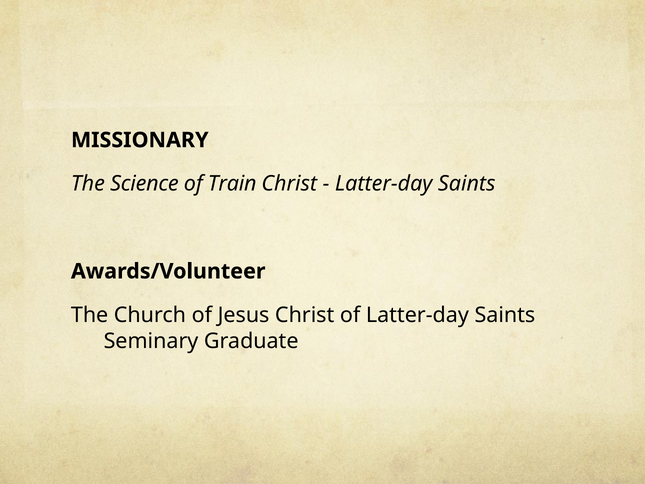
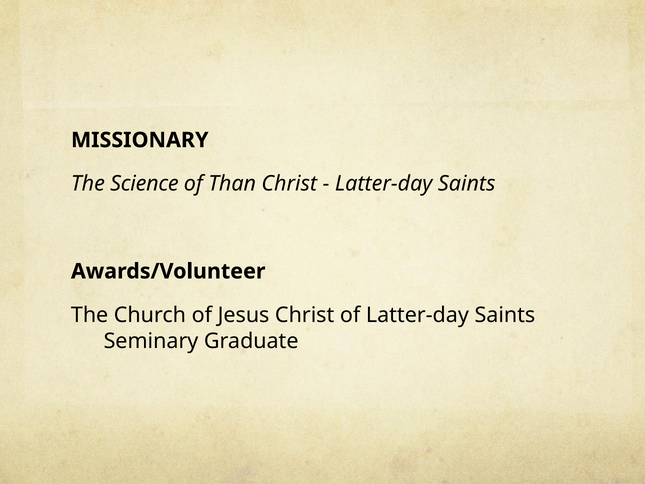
Train: Train -> Than (232, 184)
